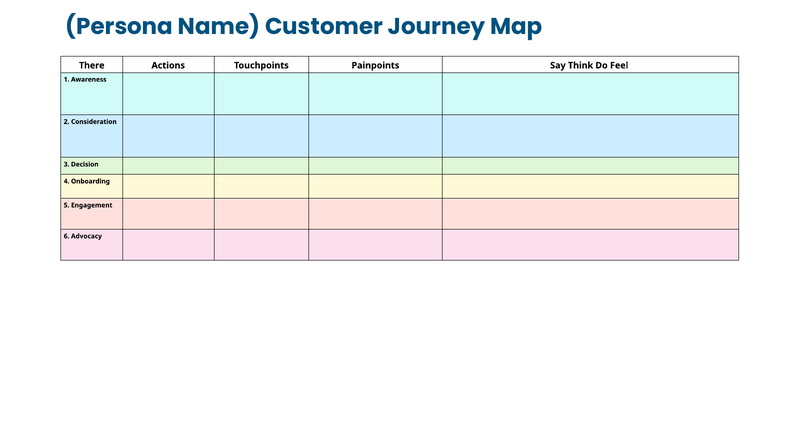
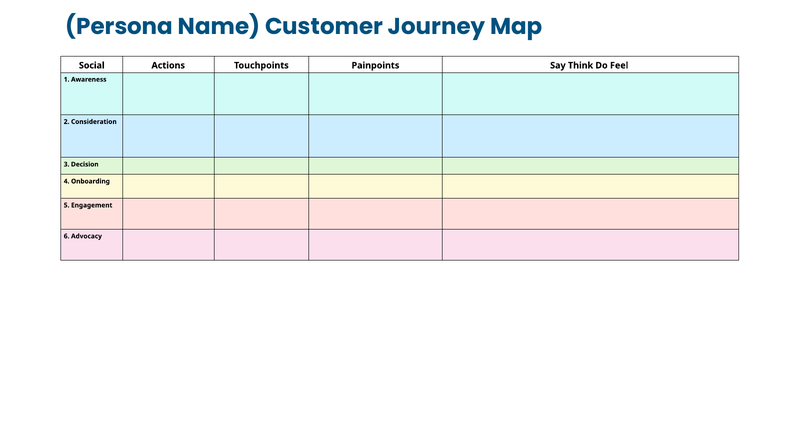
There: There -> Social (92, 65)
